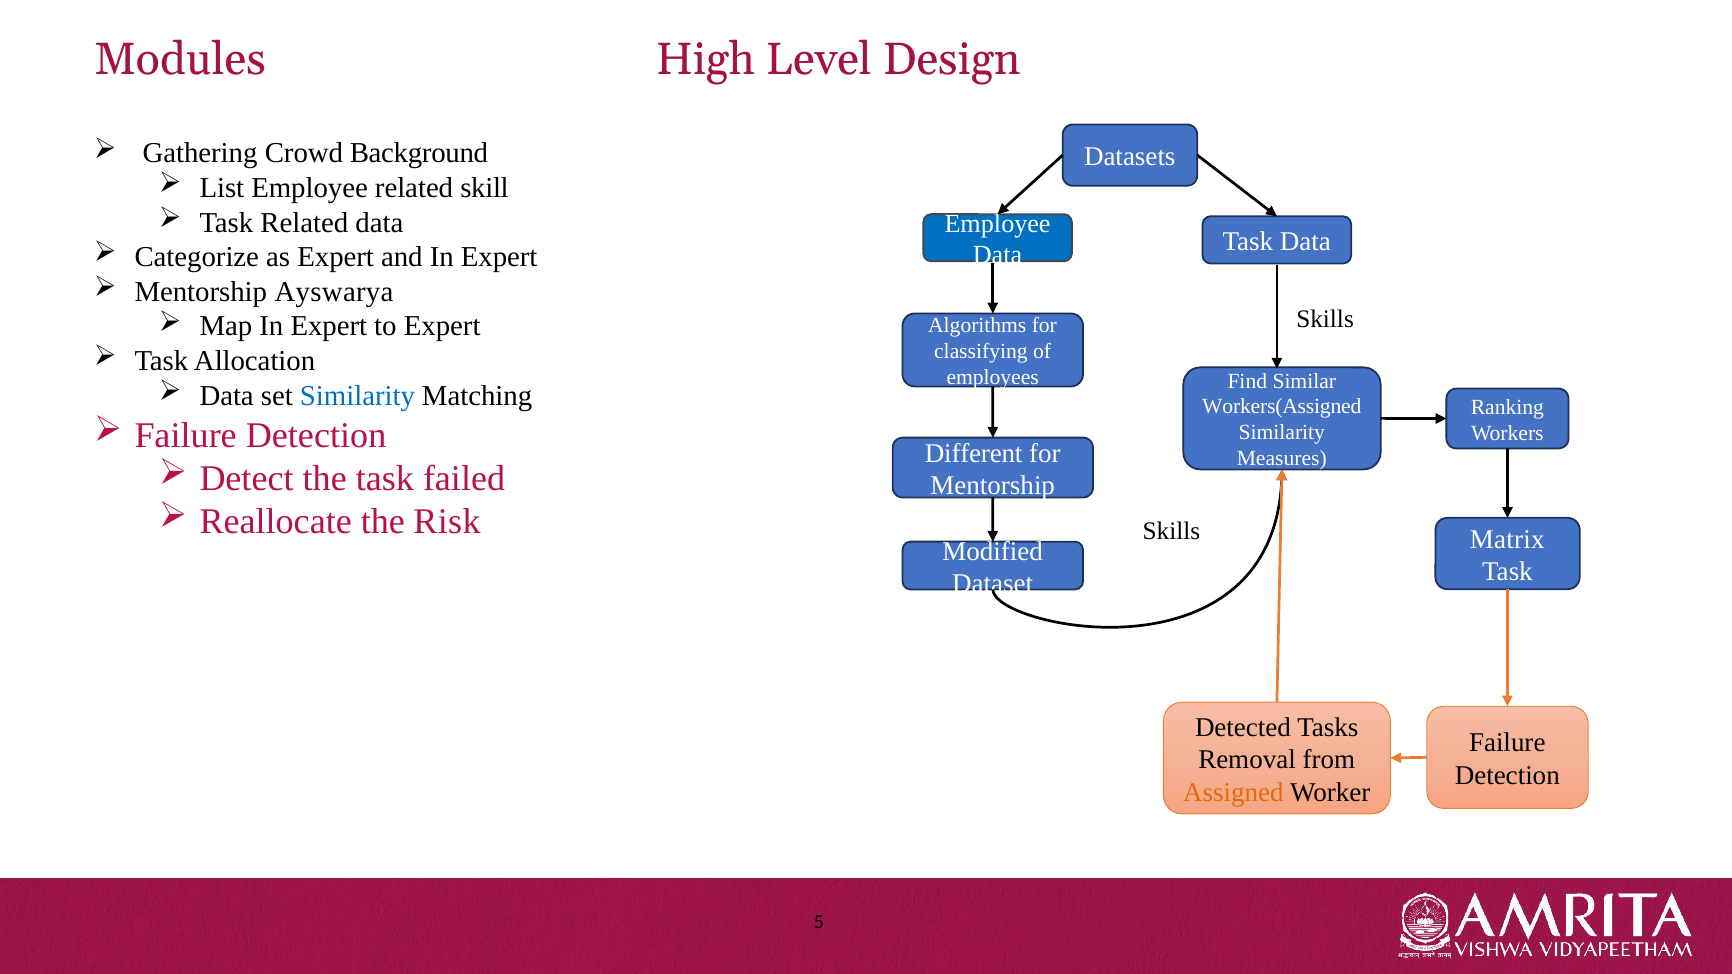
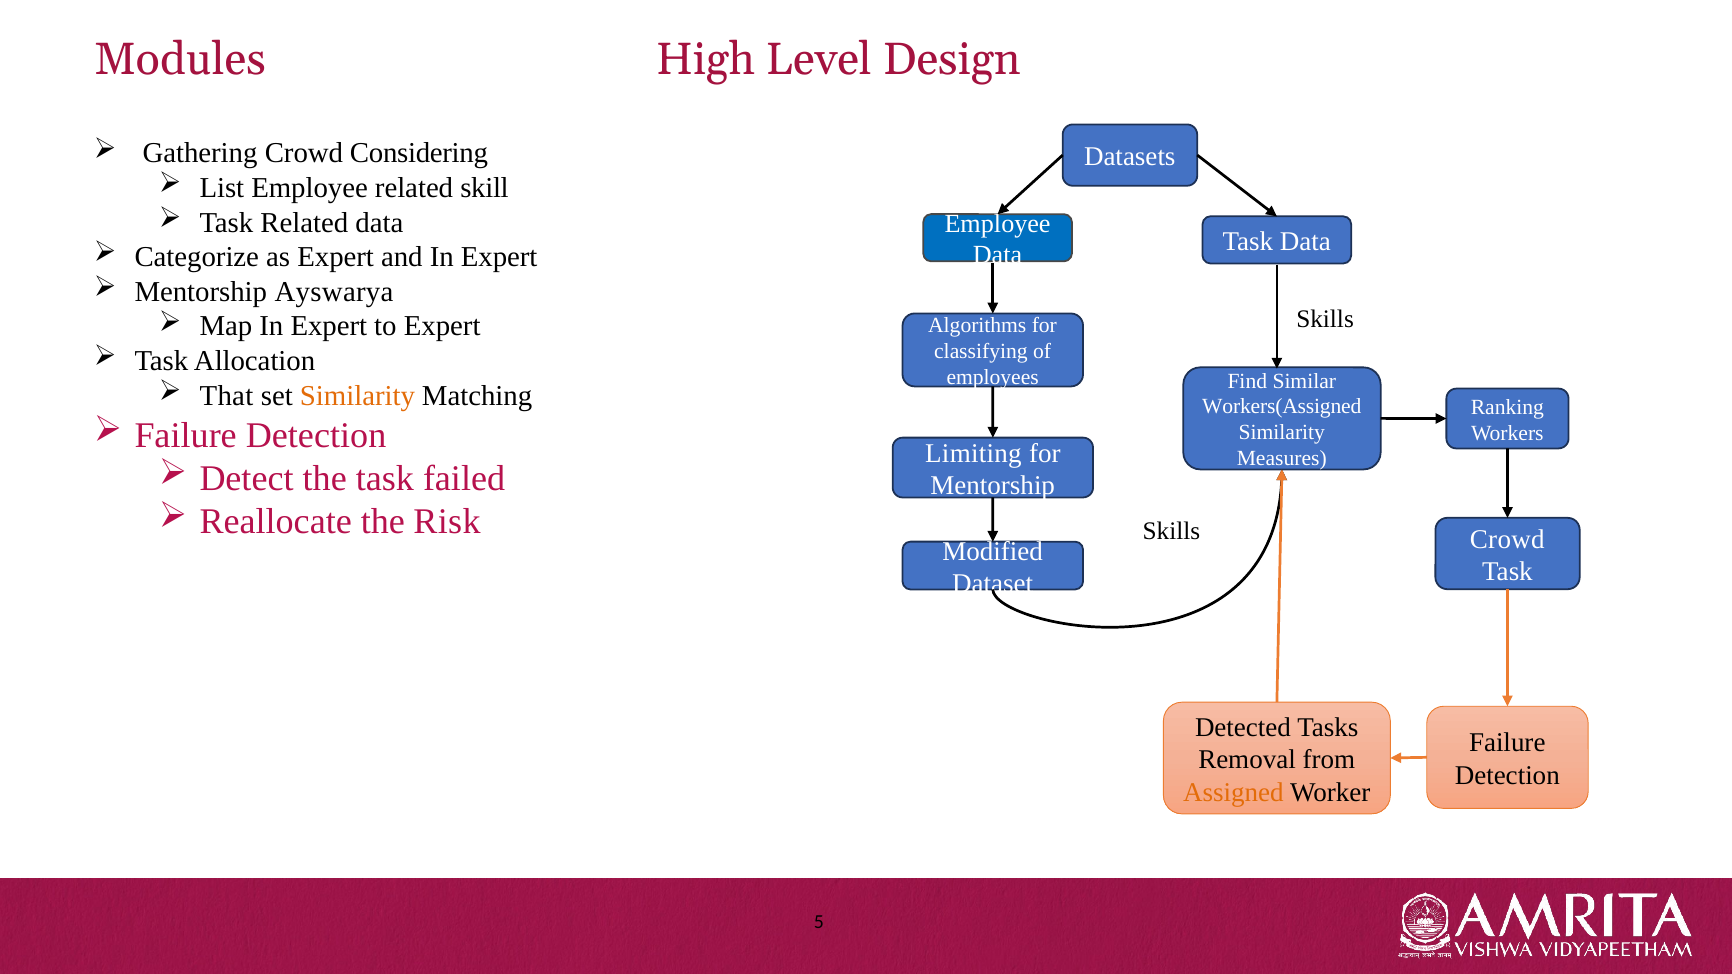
Background: Background -> Considering (419, 153)
Data: Data -> That (226, 396)
Similarity colour: blue -> orange (357, 396)
Different: Different -> Limiting (973, 453)
Matrix: Matrix -> Crowd (1507, 539)
